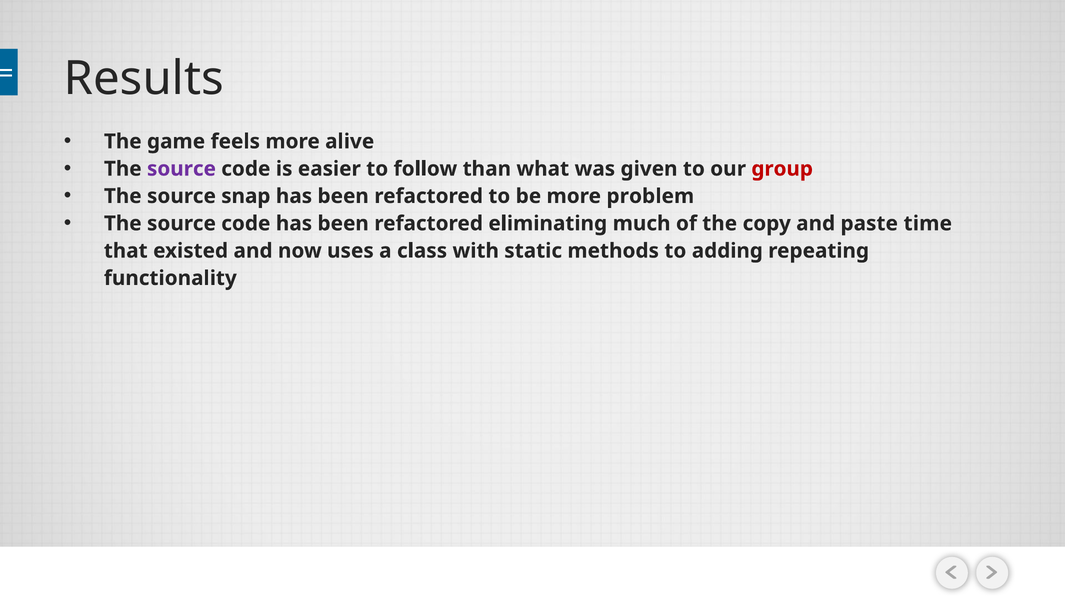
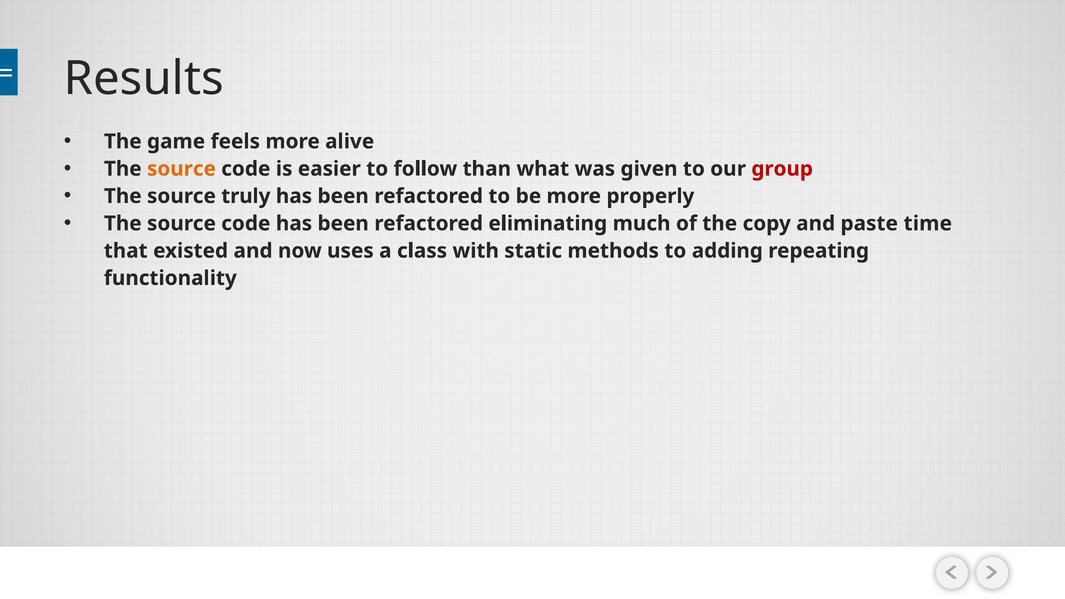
source colour: purple -> orange (181, 169)
snap: snap -> truly (246, 196)
problem: problem -> properly (650, 196)
